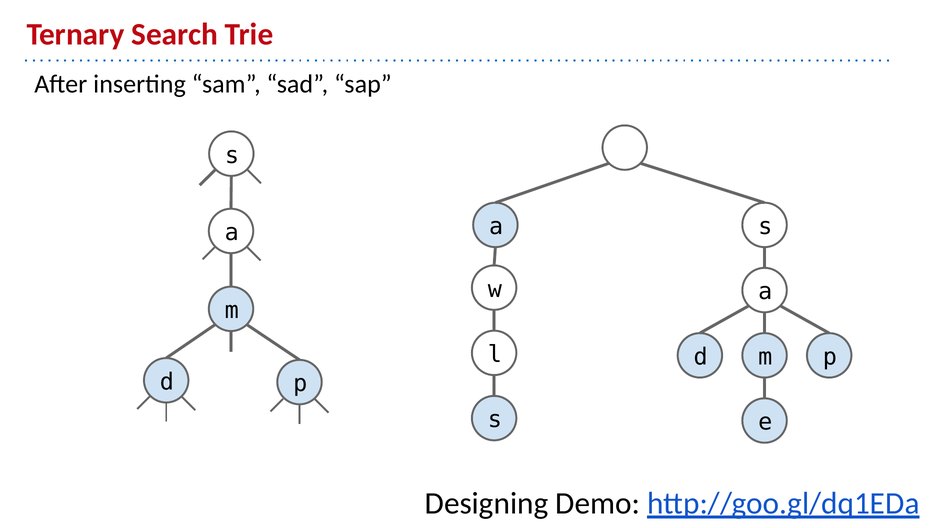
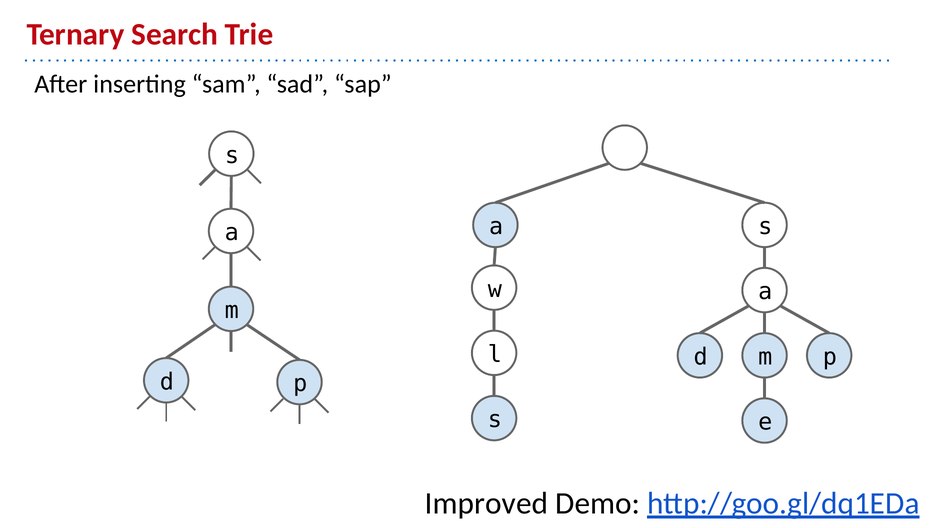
Designing: Designing -> Improved (487, 504)
